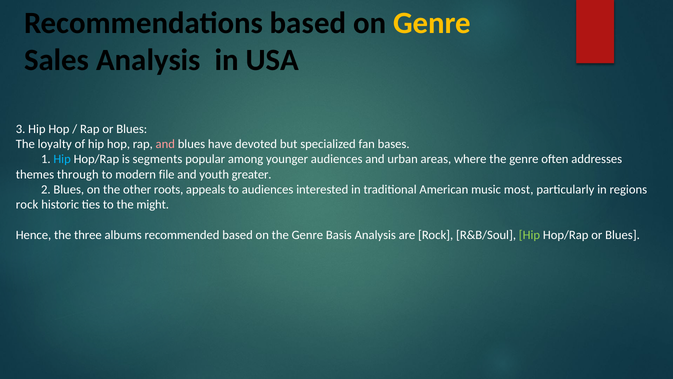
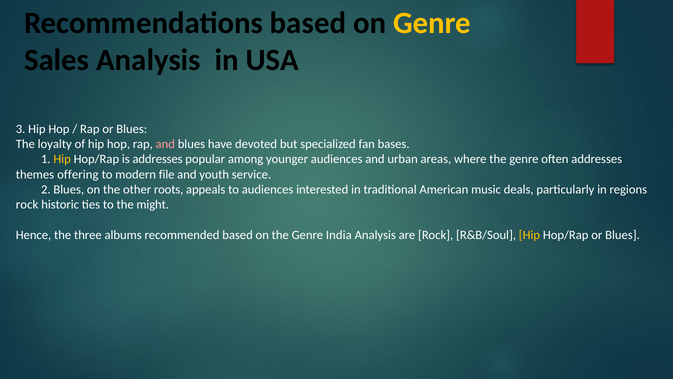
Hip colour: light blue -> yellow (62, 159)
is segments: segments -> addresses (158, 159)
through: through -> offering (78, 174)
greater: greater -> service (252, 174)
most: most -> deals (519, 189)
Basis: Basis -> India (339, 235)
Hip colour: light green -> yellow (529, 235)
